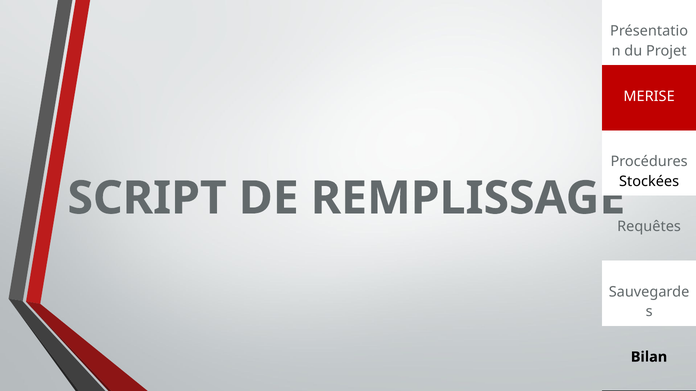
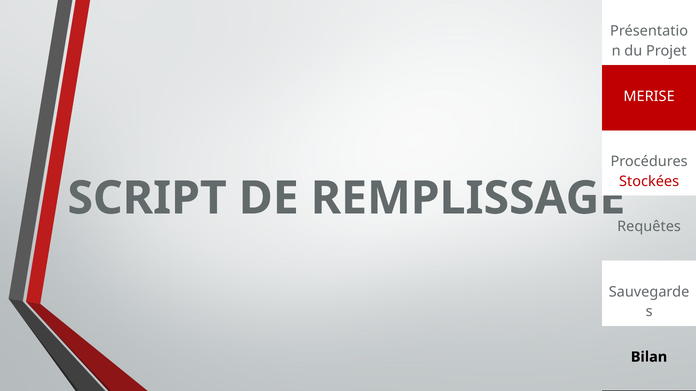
Stockées colour: black -> red (649, 181)
